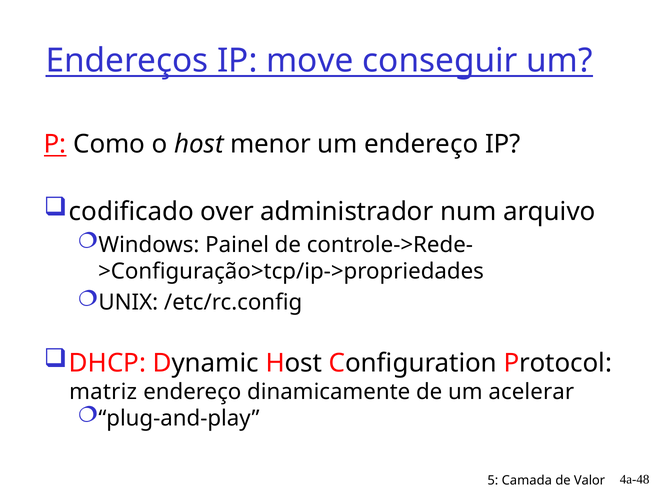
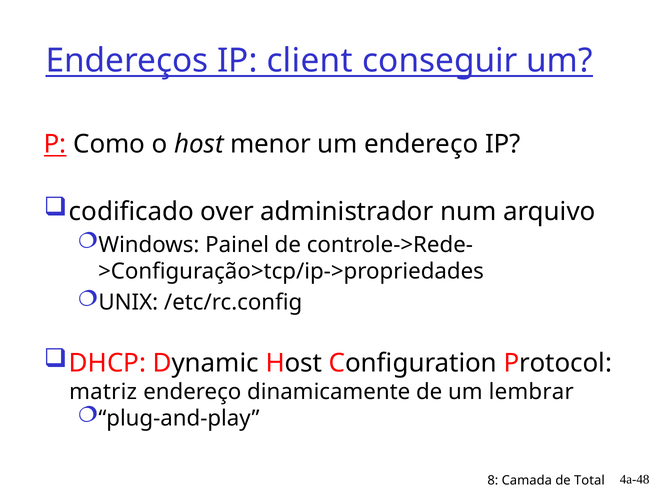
move: move -> client (310, 61)
acelerar: acelerar -> lembrar (531, 392)
5: 5 -> 8 (493, 480)
Valor: Valor -> Total (589, 480)
